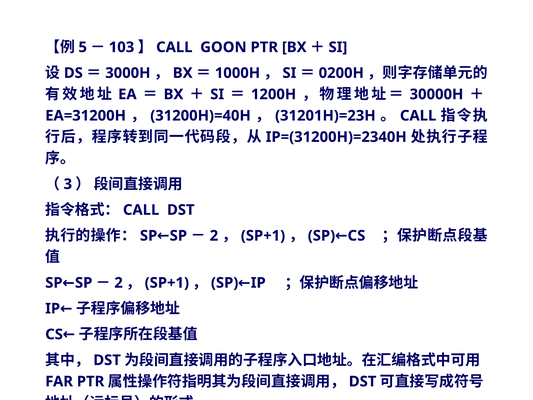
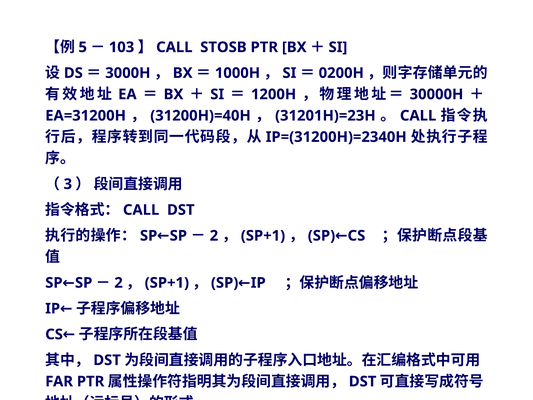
GOON: GOON -> STOSB (223, 47)
